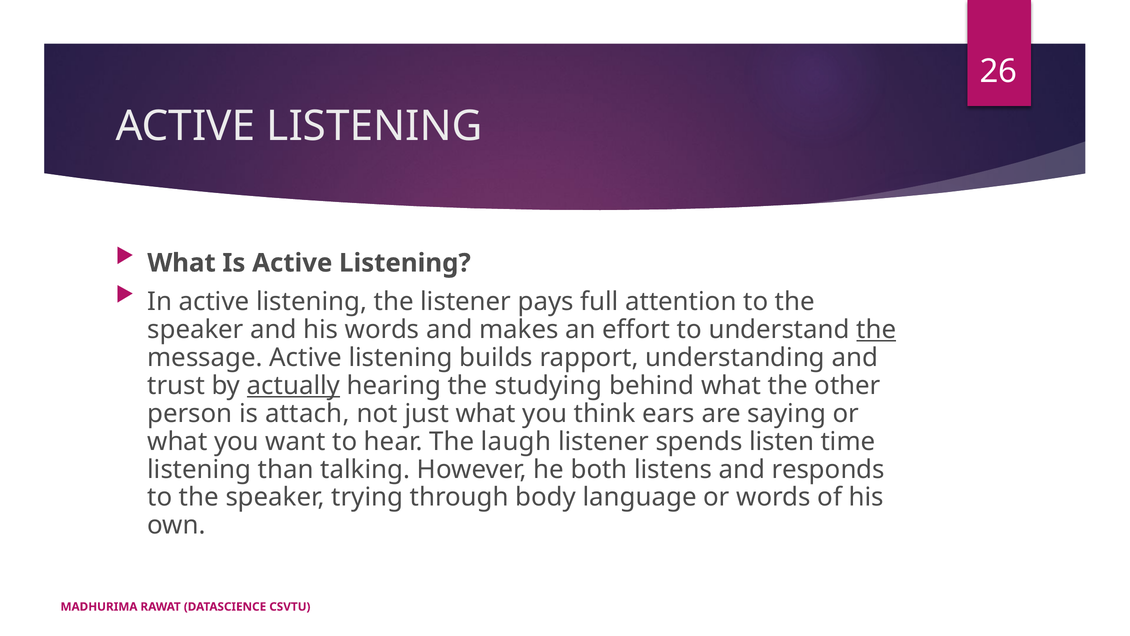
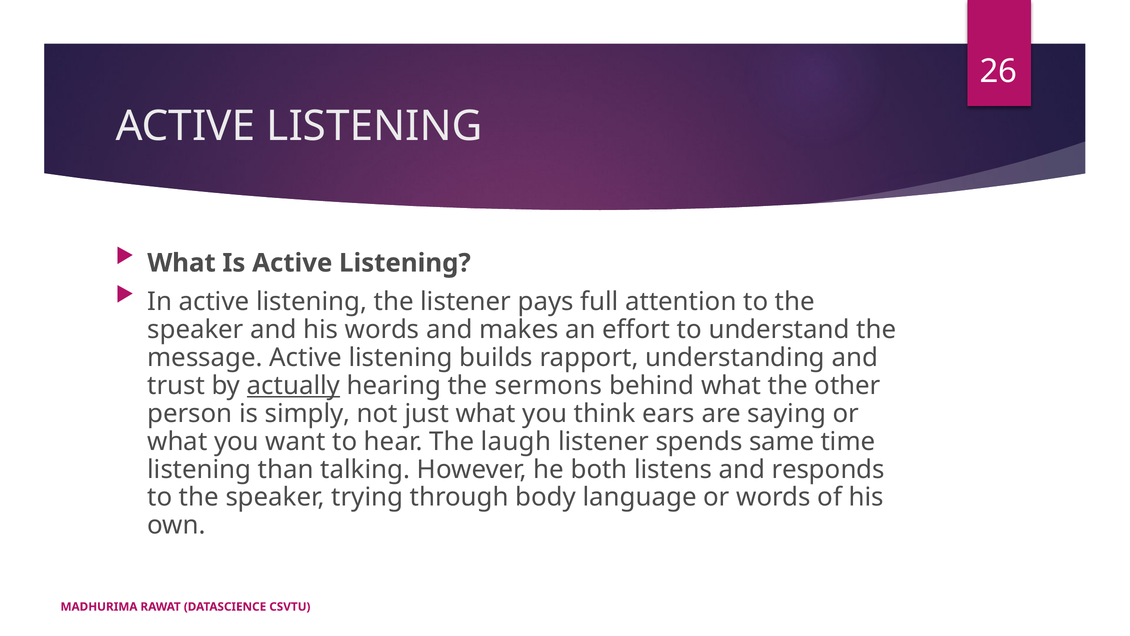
the underline: present -> none (876, 329)
studying: studying -> sermons (548, 385)
attach: attach -> simply (308, 413)
listen: listen -> same (782, 441)
